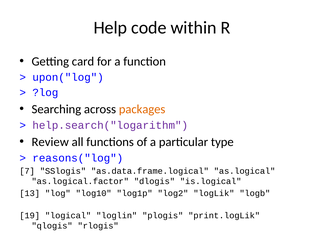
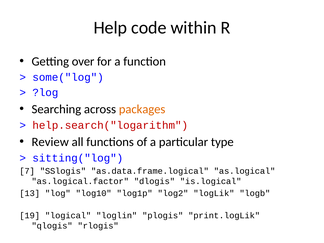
card: card -> over (83, 61)
upon("log: upon("log -> some("log (68, 77)
help.search("logarithm colour: purple -> red (110, 125)
reasons("log: reasons("log -> sitting("log (78, 158)
